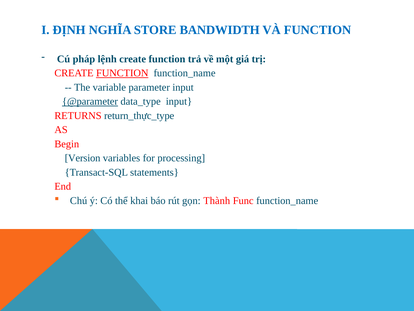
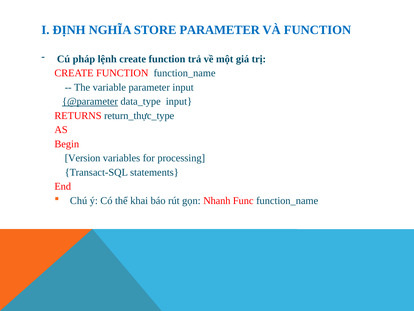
STORE BANDWIDTH: BANDWIDTH -> PARAMETER (220, 30)
FUNCTION underline: present -> none (122, 73)
Thành: Thành -> Nhanh (217, 200)
